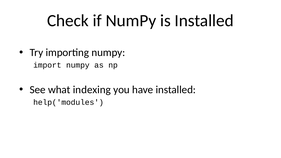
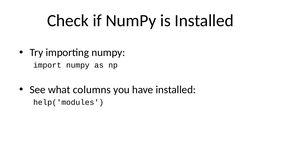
indexing: indexing -> columns (92, 90)
